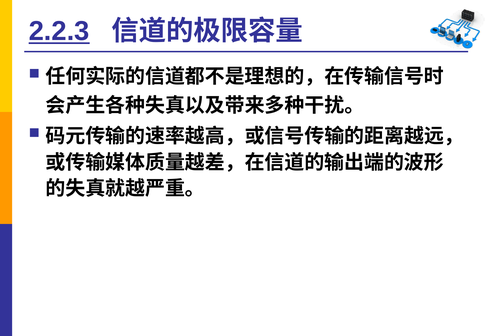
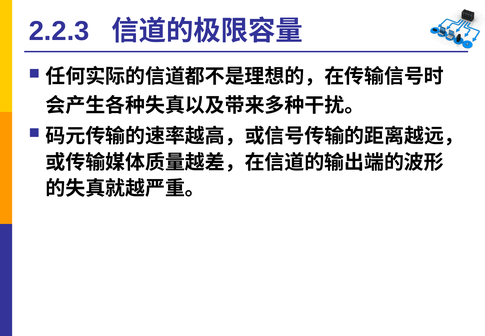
2.2.3 underline: present -> none (59, 31)
